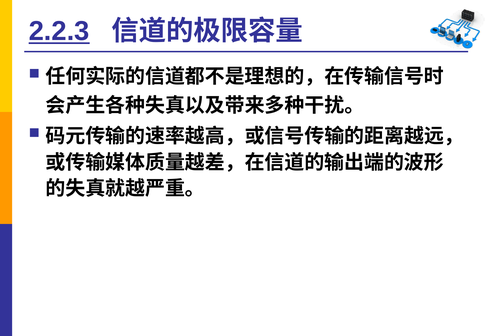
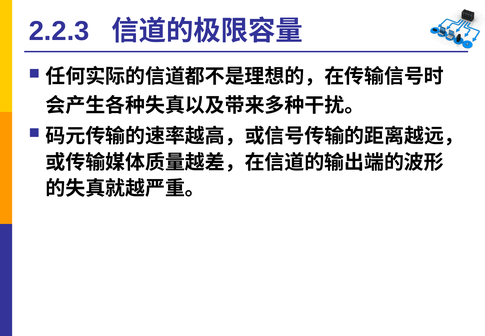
2.2.3 underline: present -> none (59, 31)
